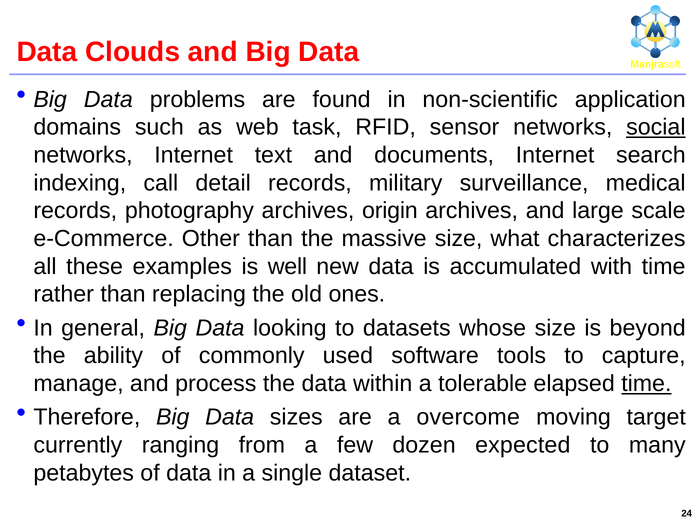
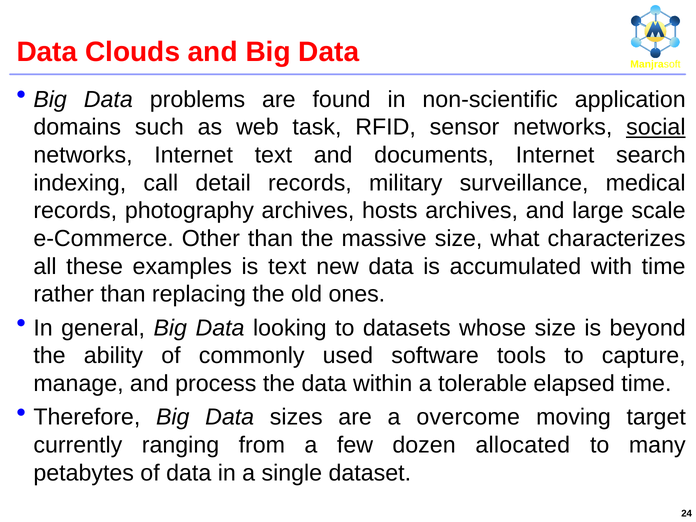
origin: origin -> hosts (390, 211)
is well: well -> text (287, 266)
time underline: present -> none (646, 384)
expected: expected -> allocated (523, 445)
